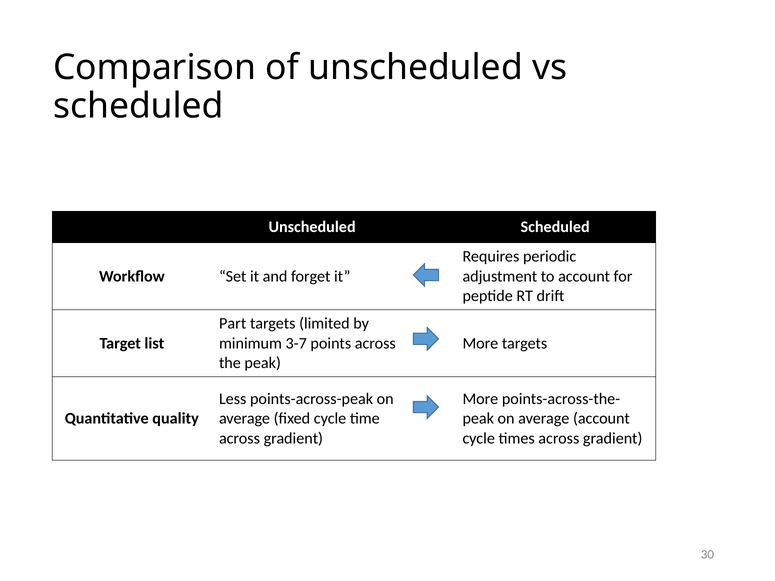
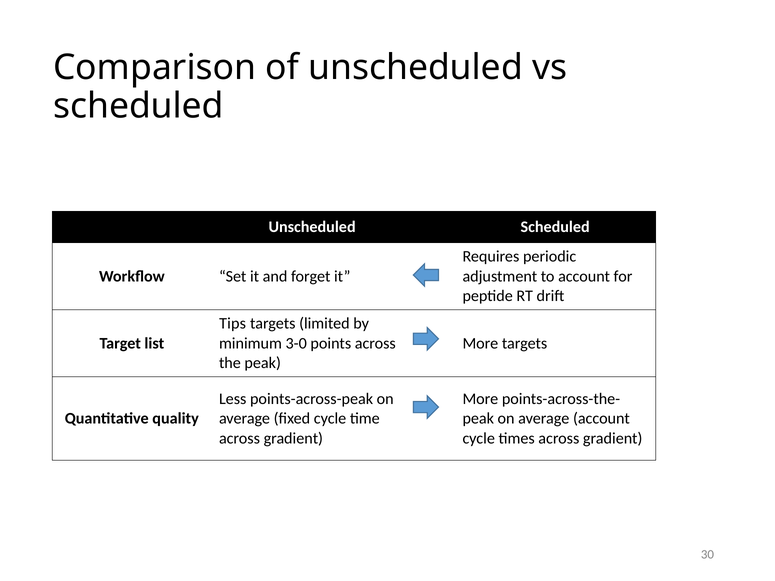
Part: Part -> Tips (233, 324)
3-7: 3-7 -> 3-0 (296, 344)
